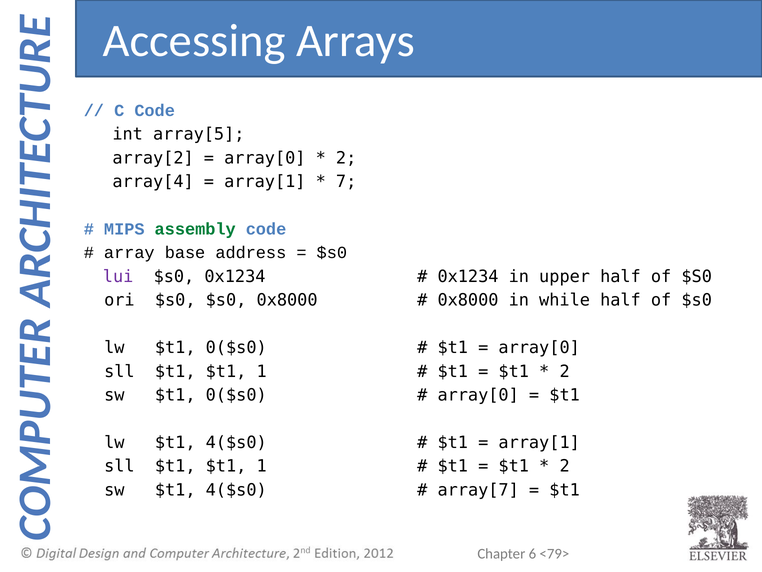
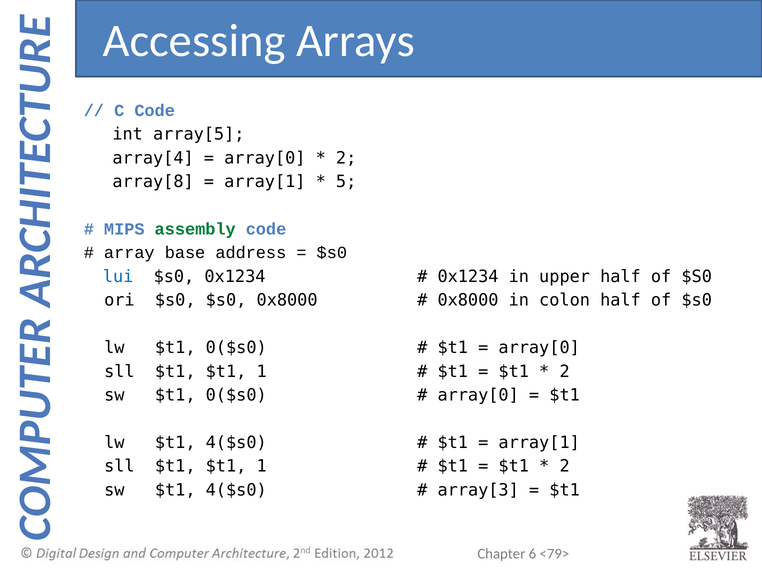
array[2: array[2 -> array[4 (153, 158)
array[4: array[4 -> array[8 (153, 181)
7: 7 -> 5 (346, 181)
lui colour: purple -> blue (118, 276)
while: while -> colon (565, 300)
array[7: array[7 -> array[3 (478, 490)
